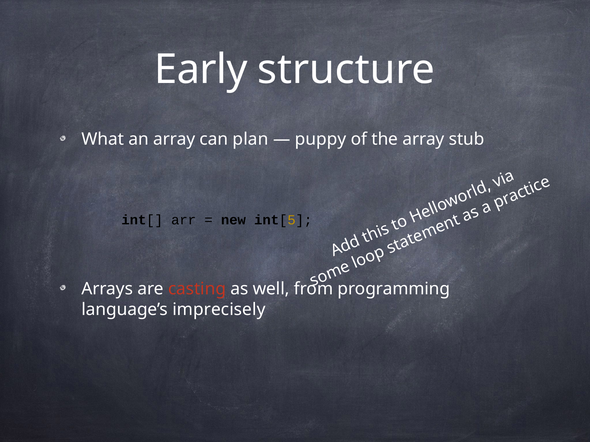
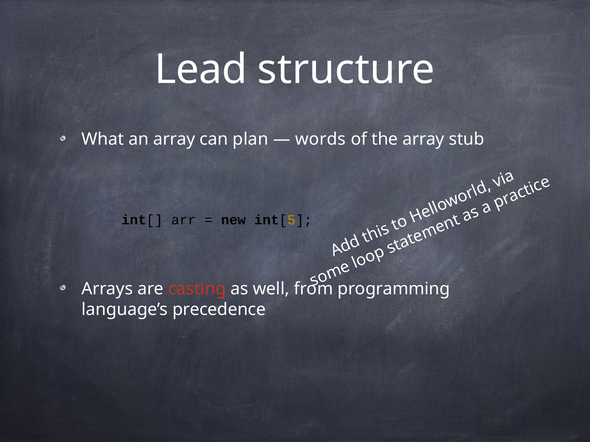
Early: Early -> Lead (201, 70)
puppy: puppy -> words (320, 139)
imprecisely: imprecisely -> precedence (219, 310)
